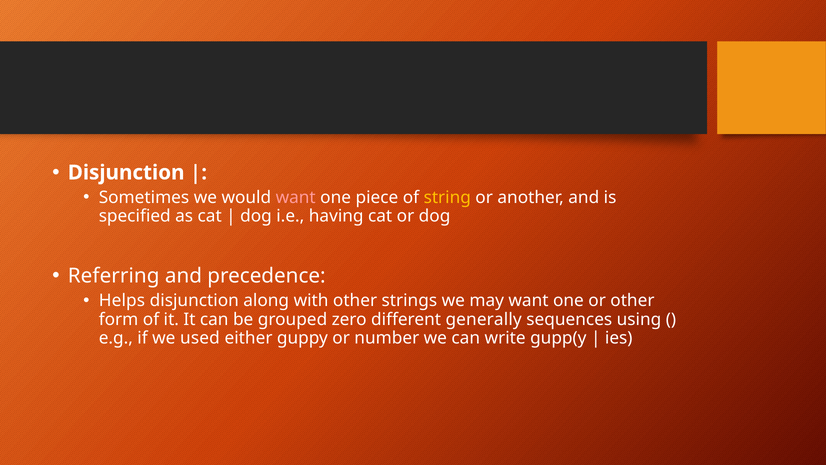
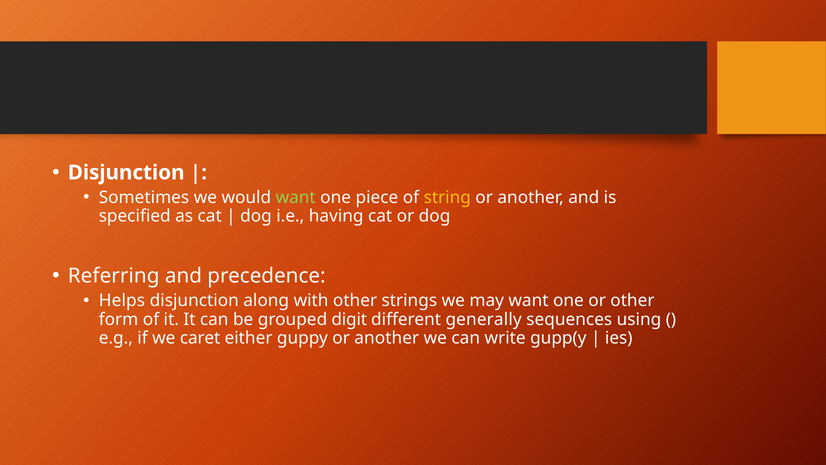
want colour: pink -> light green (296, 197)
zero: zero -> digit (349, 319)
used: used -> caret (200, 338)
guppy or number: number -> another (387, 338)
